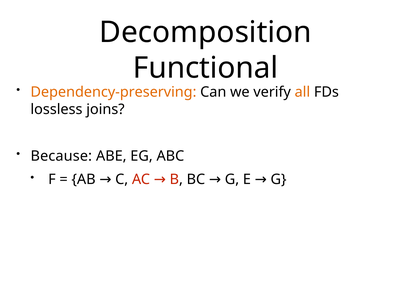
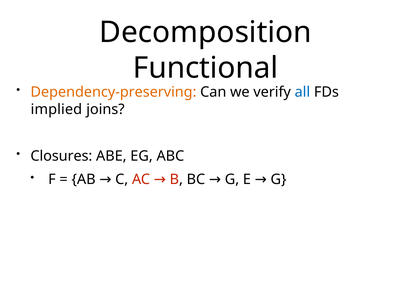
all colour: orange -> blue (302, 92)
lossless: lossless -> implied (56, 110)
Because: Because -> Closures (61, 156)
